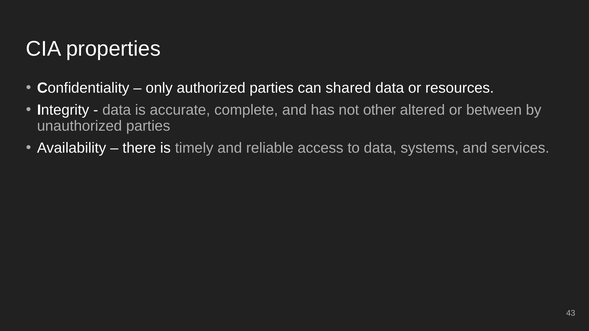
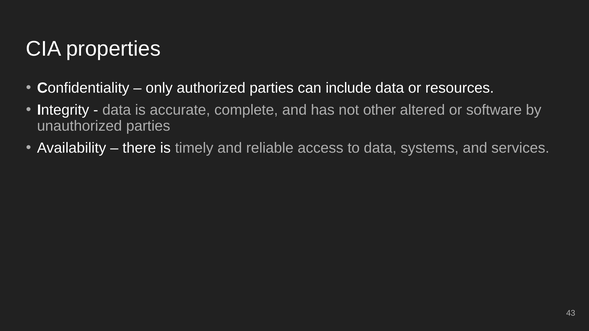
shared: shared -> include (349, 88)
between: between -> software (494, 110)
